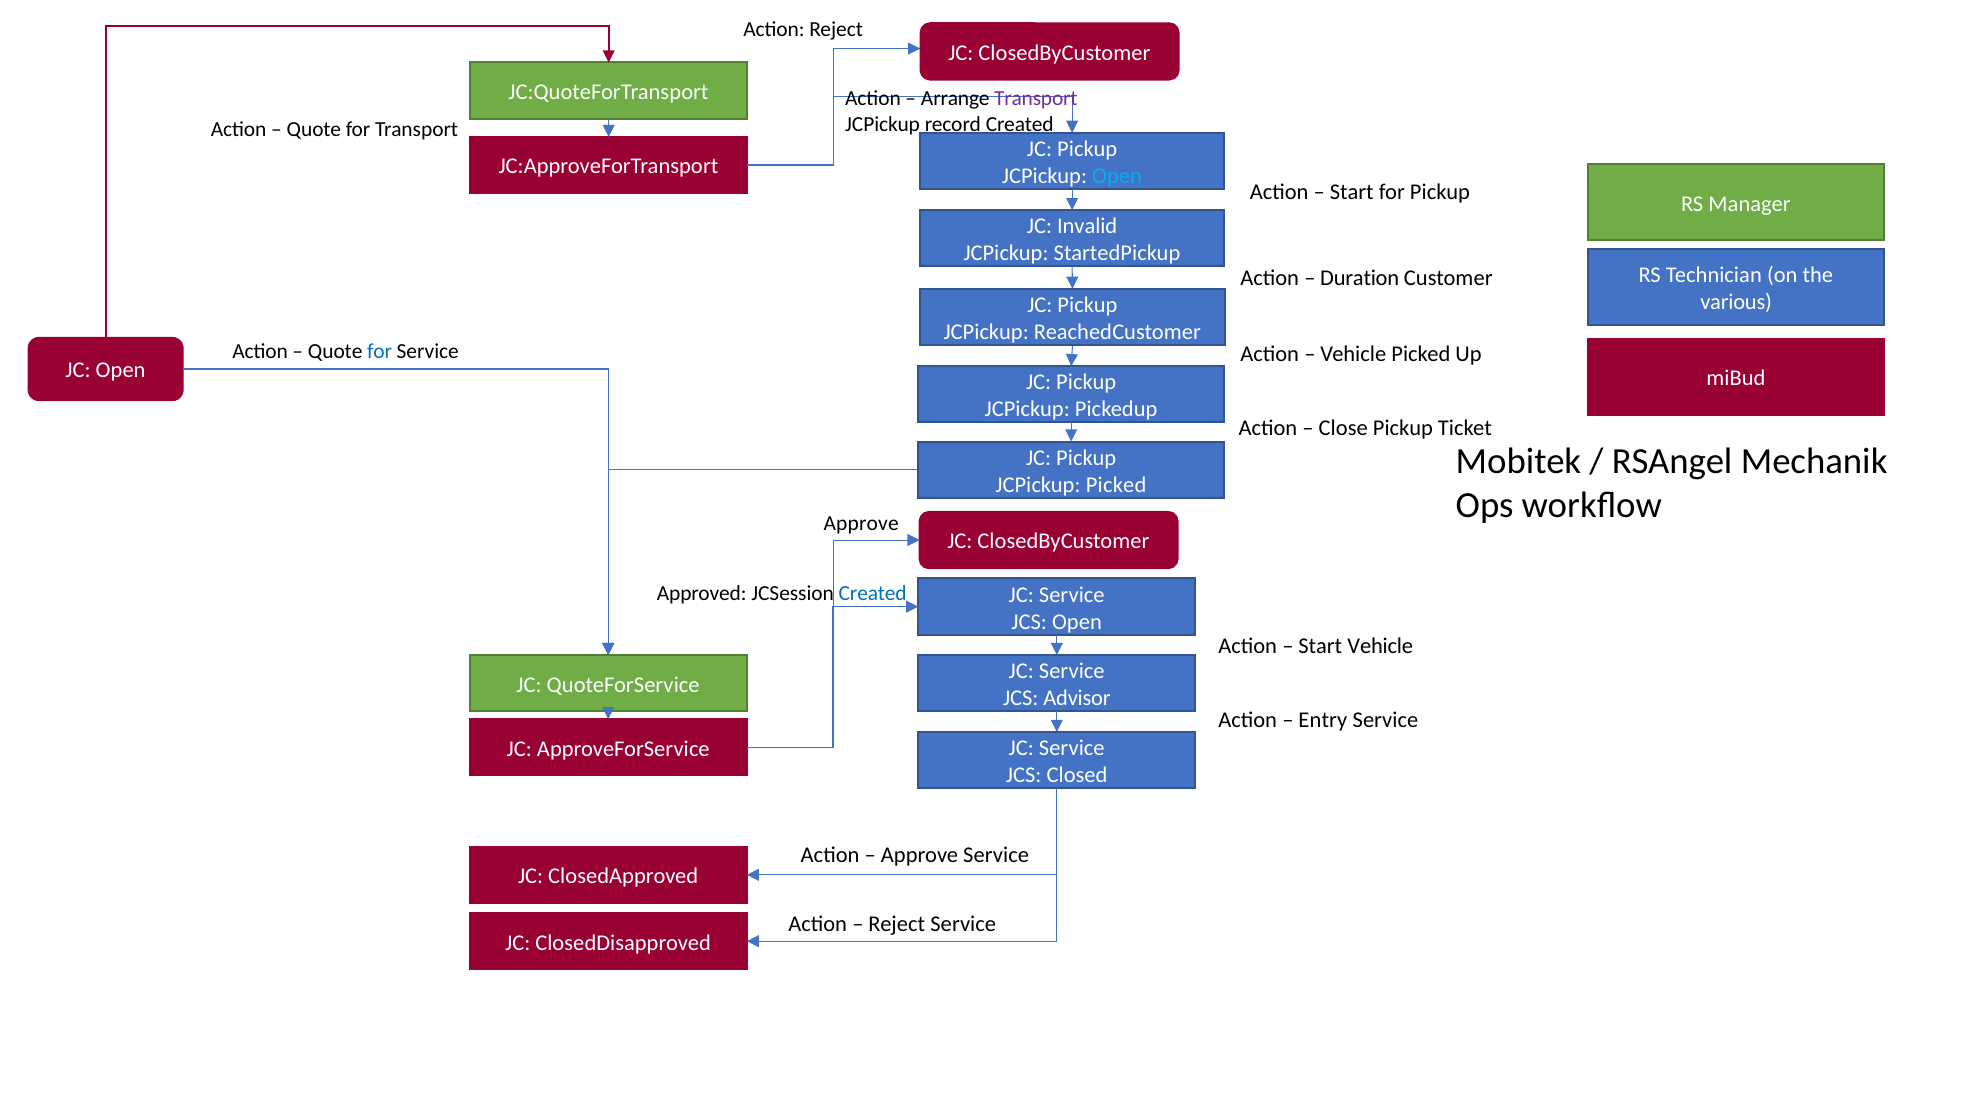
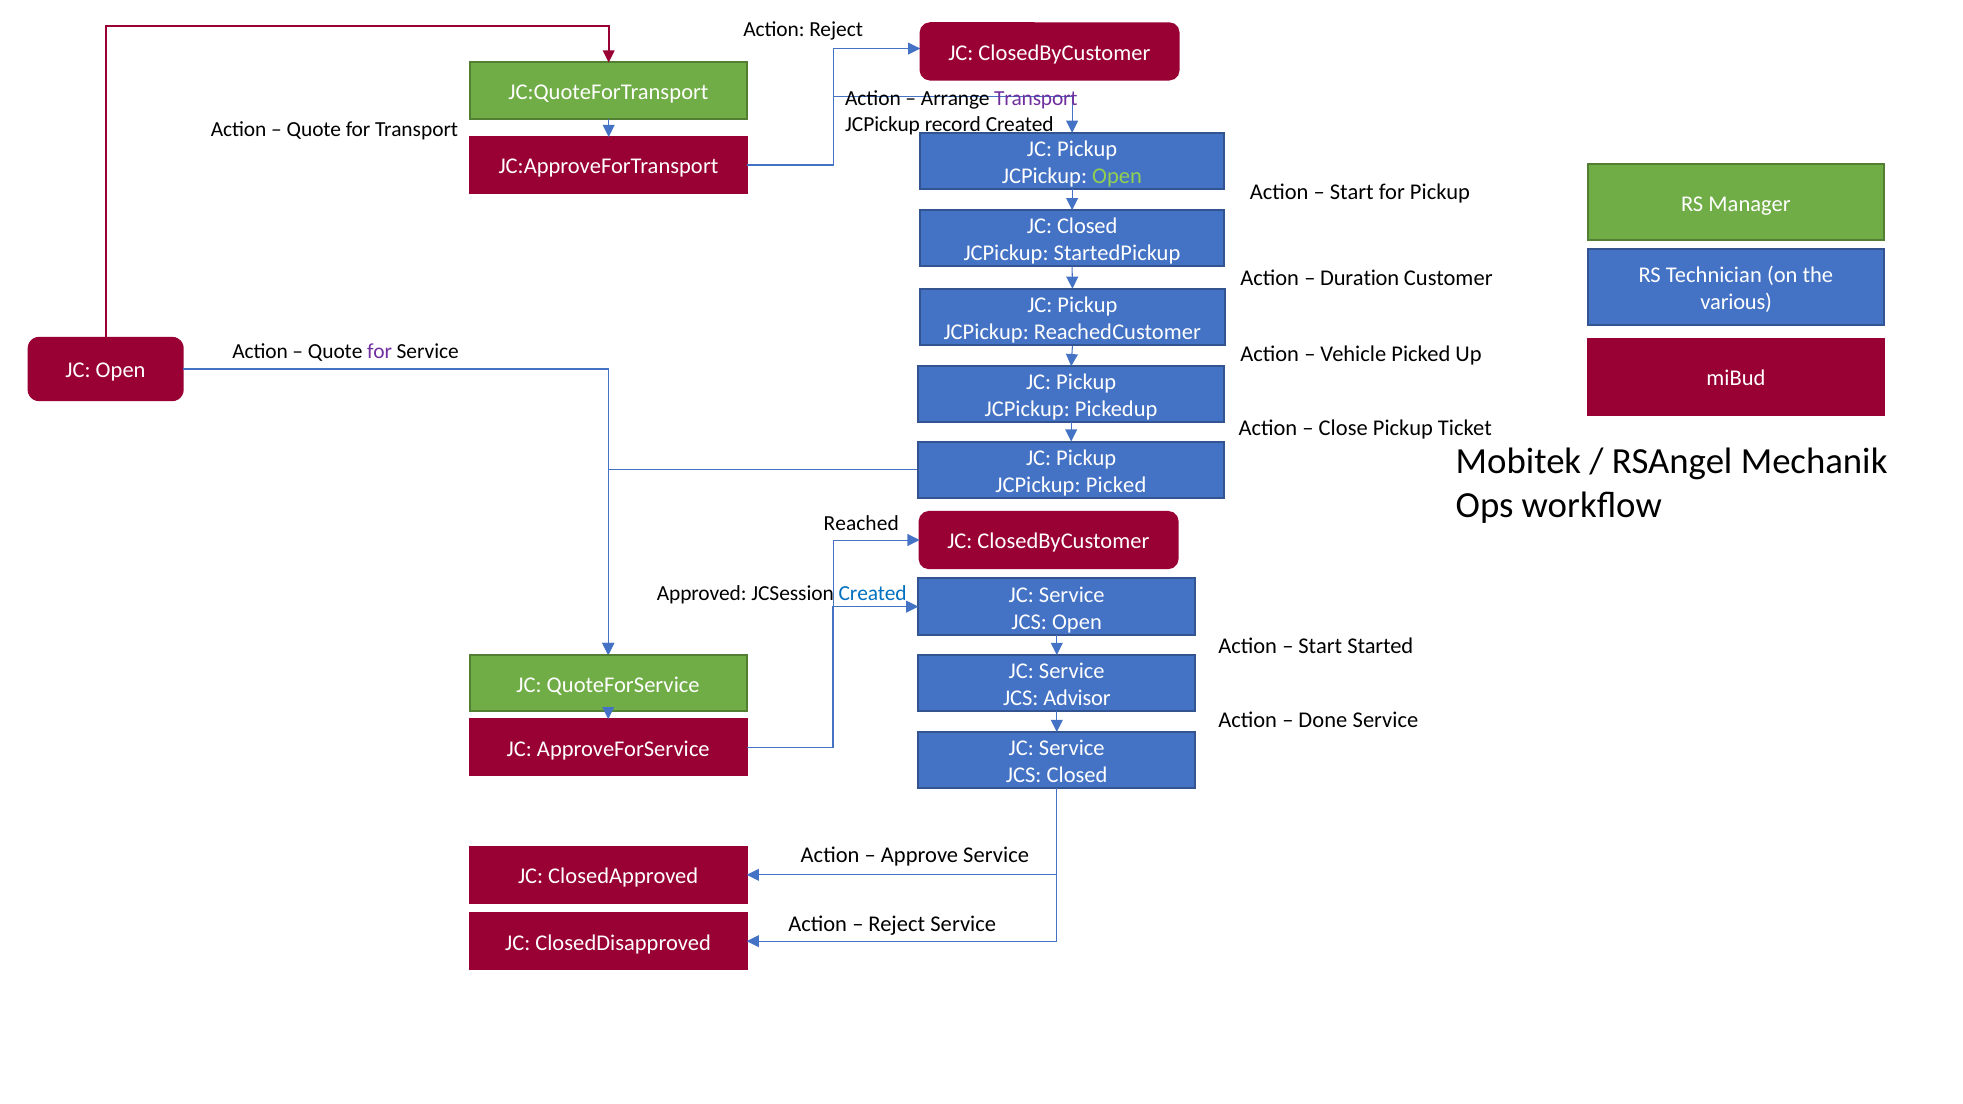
Open colour: light blue -> light green (1117, 176)
JC Invalid: Invalid -> Closed (1087, 226)
for colour: blue -> purple (380, 351)
Approve: Approve -> Reached (861, 523)
Start Vehicle: Vehicle -> Started (1380, 646)
Entry: Entry -> Done (1323, 721)
